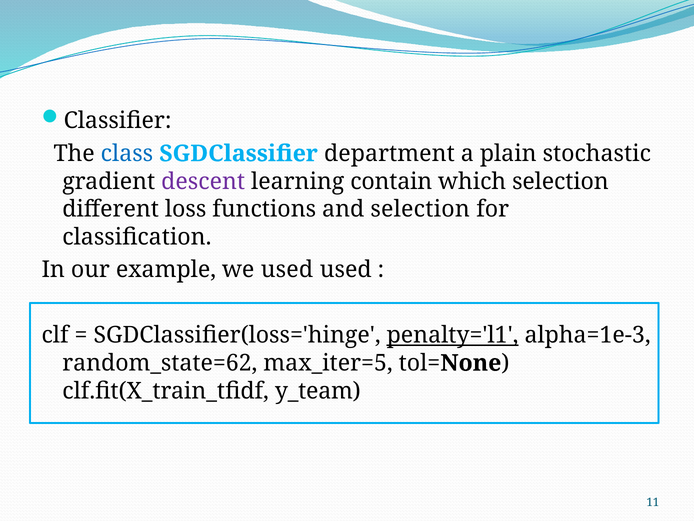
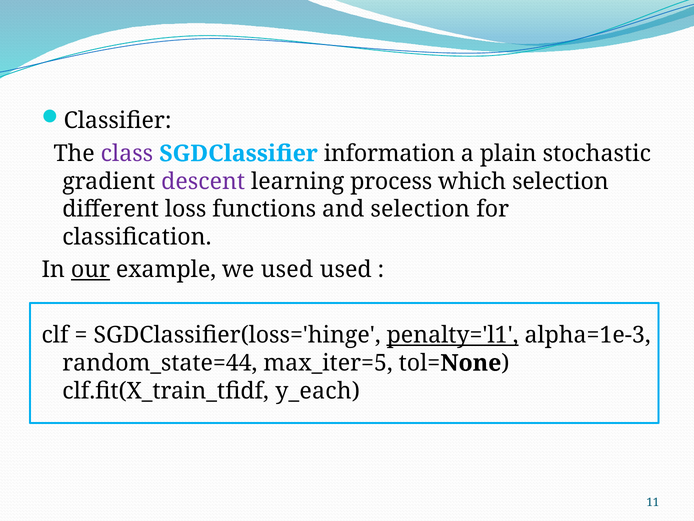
class colour: blue -> purple (127, 153)
department: department -> information (390, 153)
contain: contain -> process (391, 181)
our underline: none -> present (90, 269)
random_state=62: random_state=62 -> random_state=44 (160, 363)
y_team: y_team -> y_each (318, 391)
